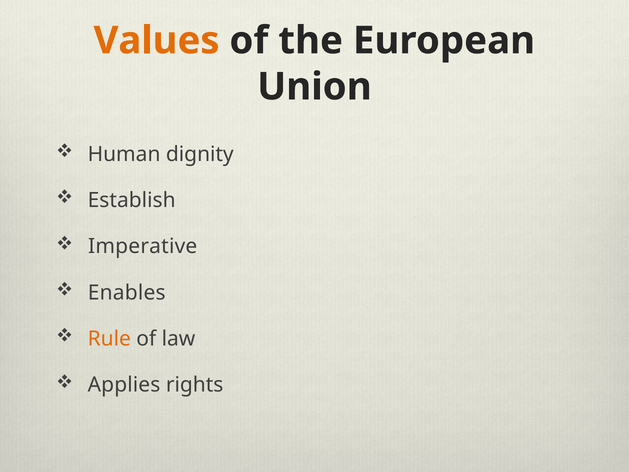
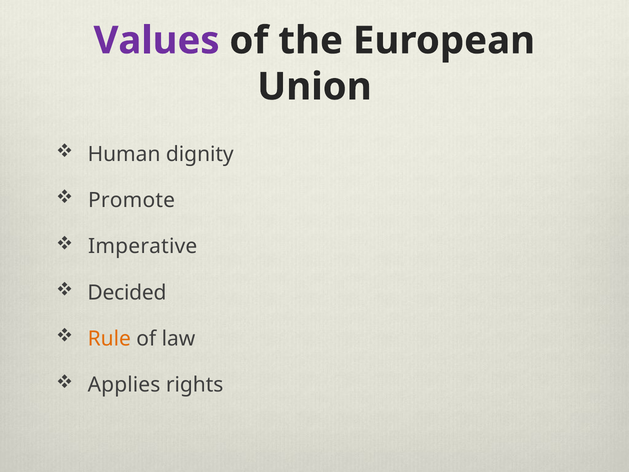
Values colour: orange -> purple (157, 41)
Establish: Establish -> Promote (132, 200)
Enables: Enables -> Decided (127, 293)
